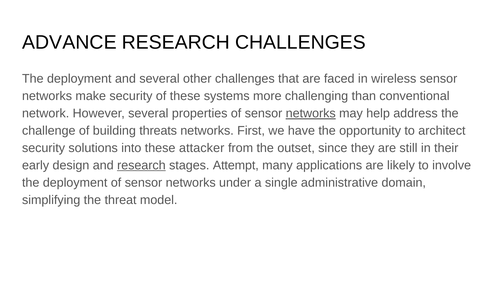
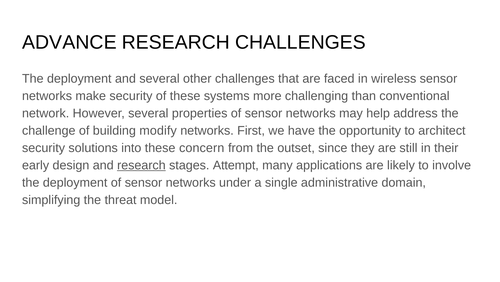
networks underline: present -> none (311, 113)
threats: threats -> modify (158, 130)
attacker: attacker -> concern (202, 148)
